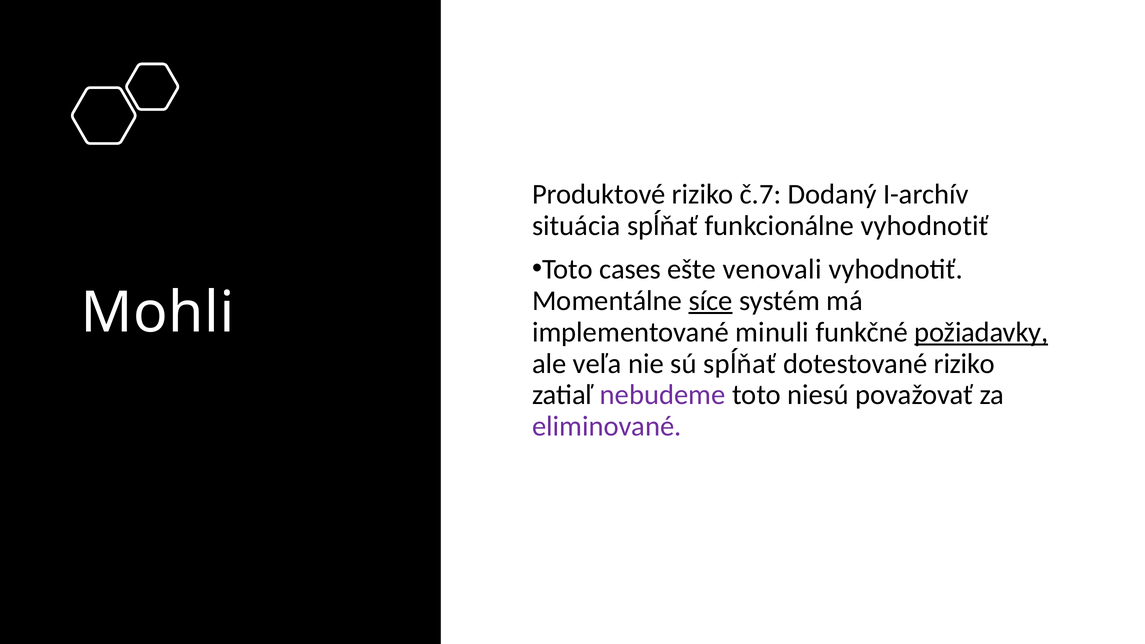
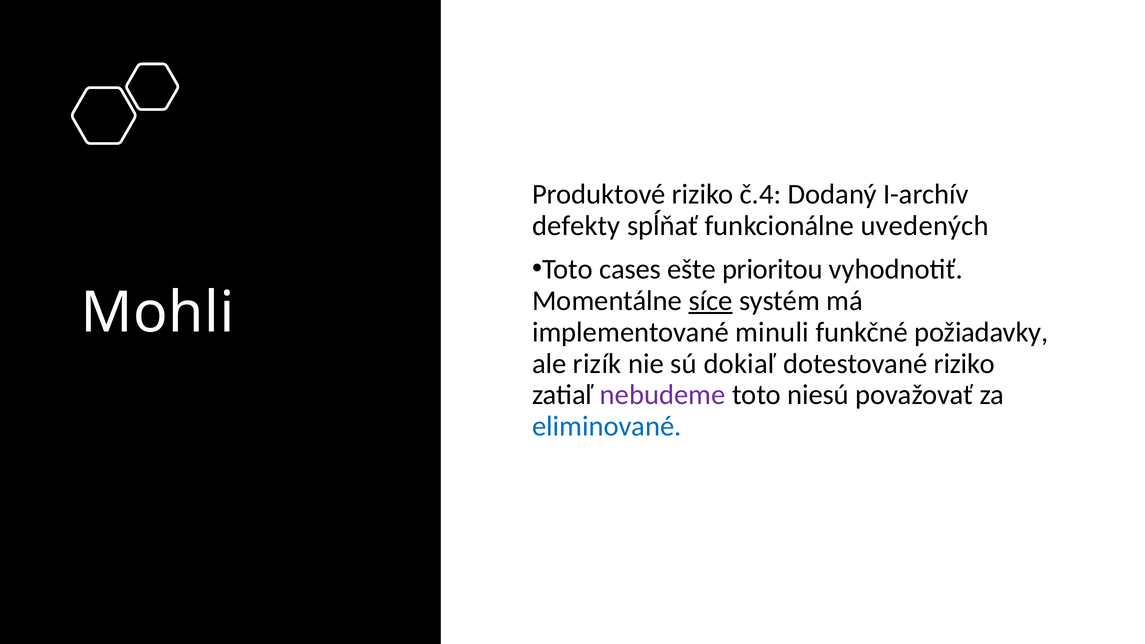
č.7: č.7 -> č.4 (761, 194)
situácia: situácia -> defekty (576, 226)
funkcionálne vyhodnotiť: vyhodnotiť -> uvedených (925, 226)
venovali: venovali -> prioritou (772, 269)
požiadavky underline: present -> none (981, 332)
veľa: veľa -> rizík (597, 364)
sú spĺňať: spĺňať -> dokiaľ (740, 364)
eliminované colour: purple -> blue (607, 426)
